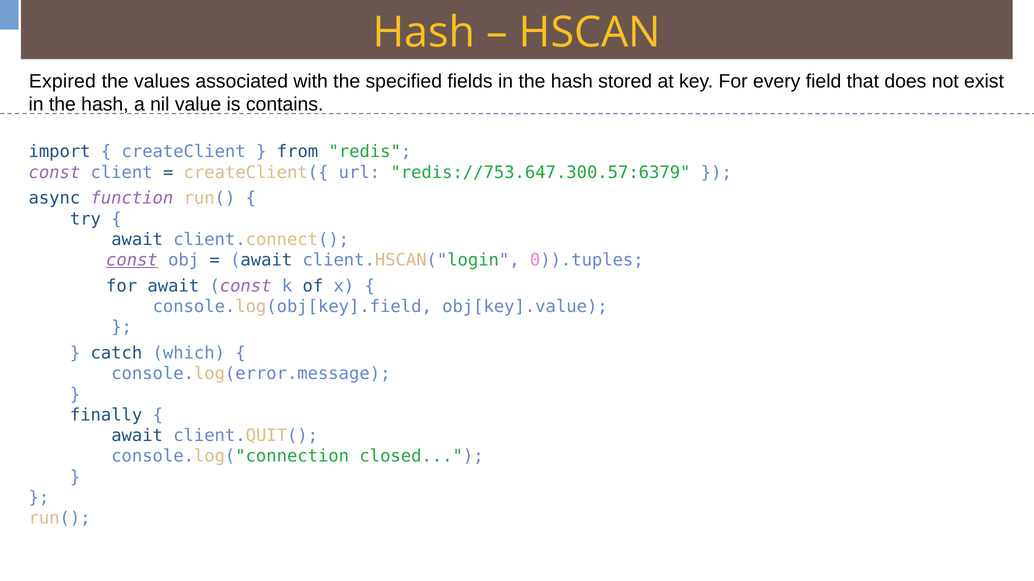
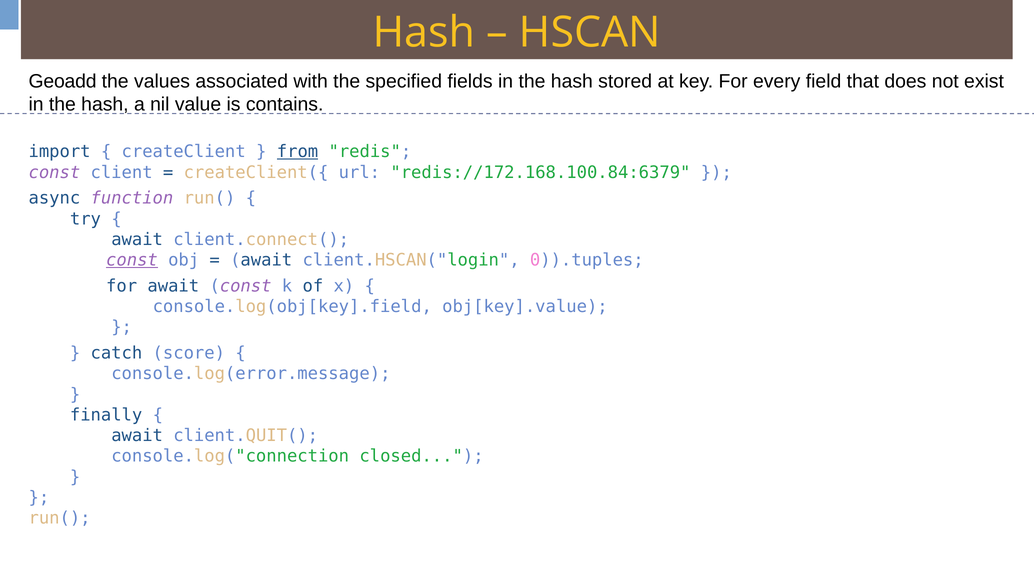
Expired: Expired -> Geoadd (63, 81)
from underline: none -> present (298, 152)
redis://753.647.300.57:6379: redis://753.647.300.57:6379 -> redis://172.168.100.84:6379 (540, 173)
which: which -> score (189, 353)
